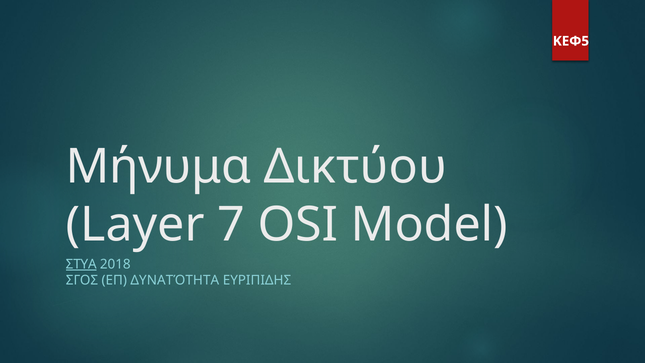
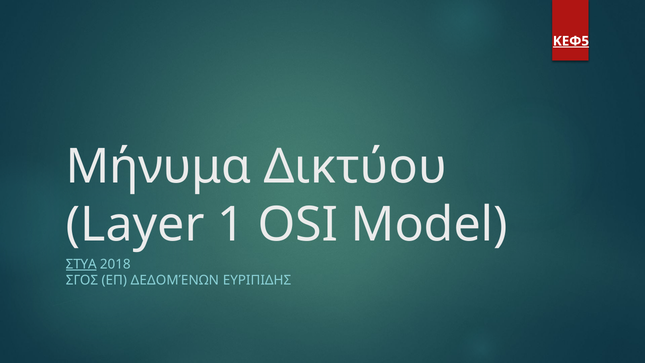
ΚΕΦ5 underline: none -> present (571, 41)
7: 7 -> 1 (231, 225)
ΔΥΝΑΤΌΤΗΤΑ: ΔΥΝΑΤΌΤΗΤΑ -> ΔΕΔΟΜΈΝΩΝ (175, 280)
